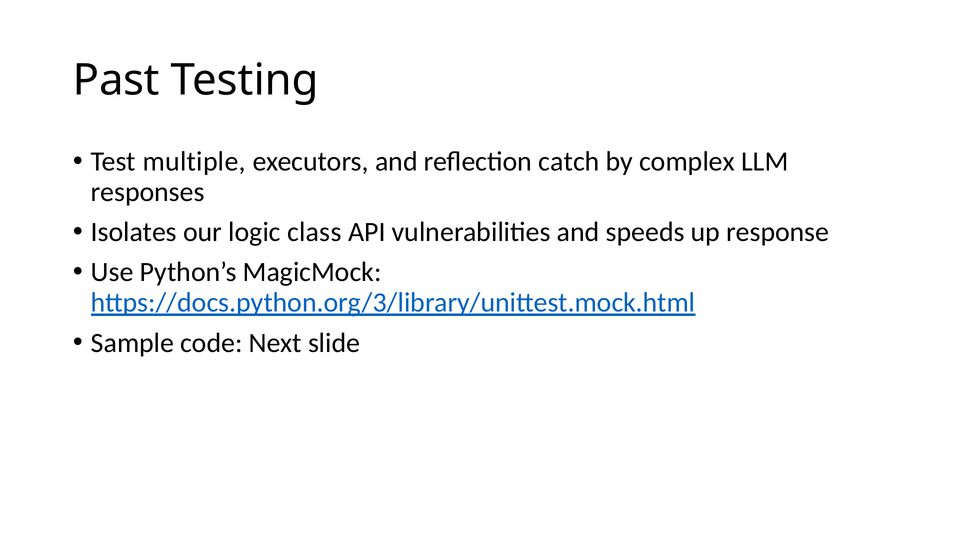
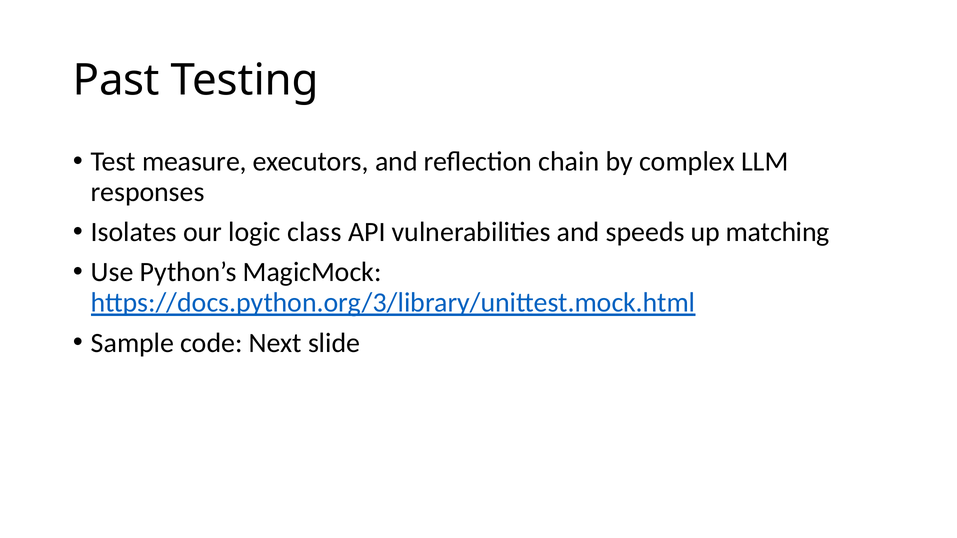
multiple: multiple -> measure (194, 162)
catch: catch -> chain (569, 162)
response: response -> matching (778, 232)
